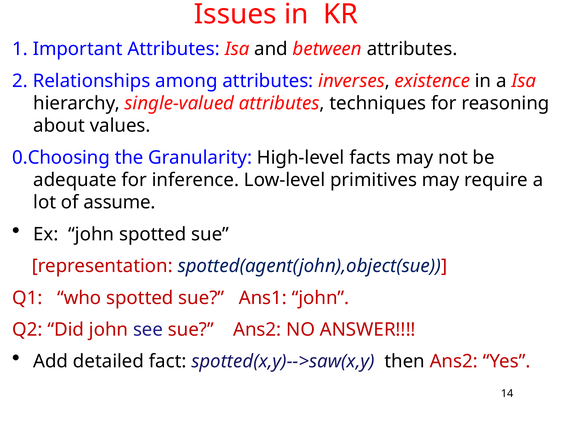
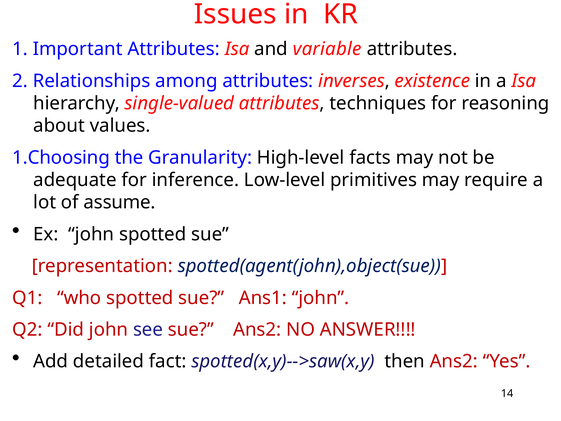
between: between -> variable (327, 49)
0.Choosing: 0.Choosing -> 1.Choosing (61, 157)
